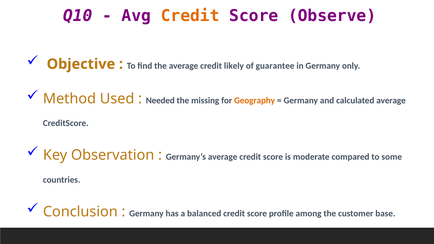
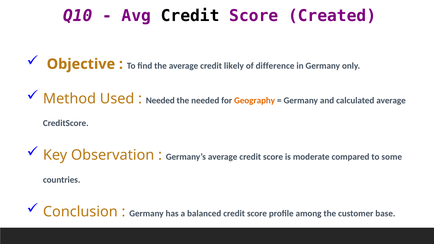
Credit colour: orange -> black (190, 16)
Observe: Observe -> Created (332, 16)
guarantee: guarantee -> difference (275, 66)
the missing: missing -> needed (205, 101)
